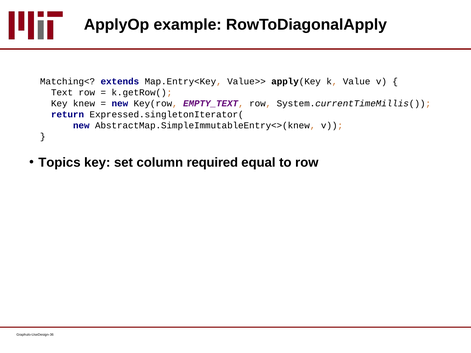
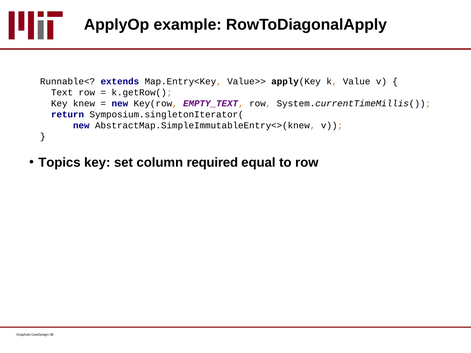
Matching<: Matching< -> Runnable< (68, 82)
Expressed.singletonIterator(: Expressed.singletonIterator( -> Symposium.singletonIterator( (167, 115)
